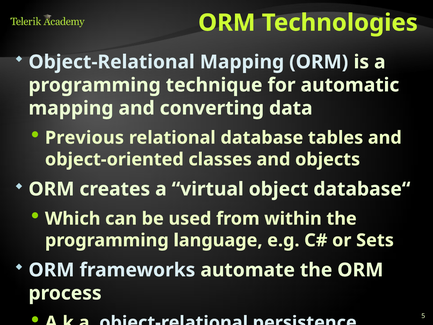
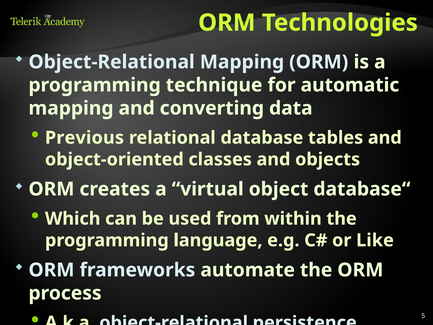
Sets: Sets -> Like (375, 240)
